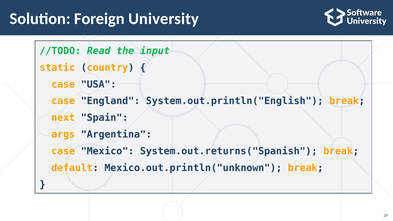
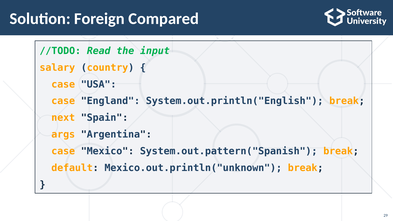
University: University -> Compared (164, 19)
static: static -> salary (57, 68)
System.out.returns("Spanish: System.out.returns("Spanish -> System.out.pattern("Spanish (229, 151)
